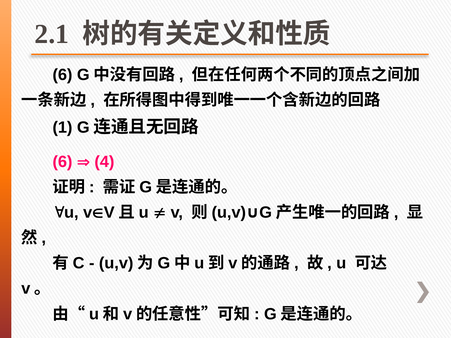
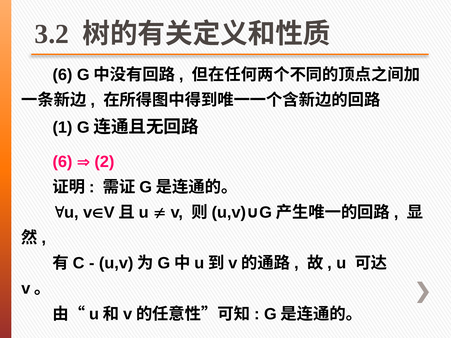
2.1: 2.1 -> 3.2 (52, 34)
4: 4 -> 2 (104, 162)
